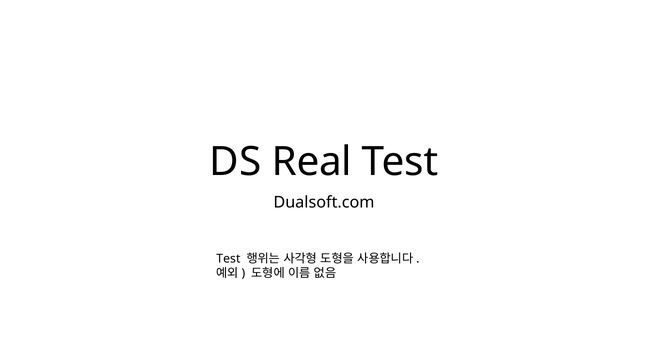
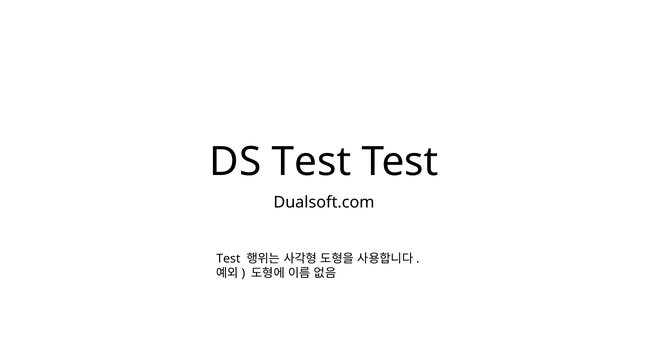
DS Real: Real -> Test (312, 162)
